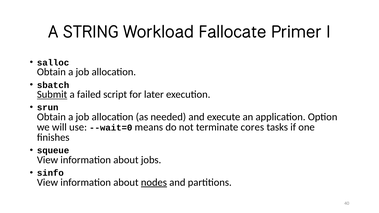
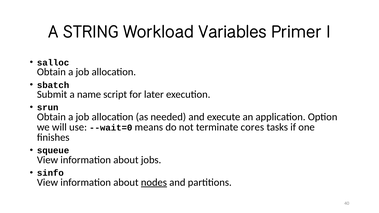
Fallocate: Fallocate -> Variables (233, 32)
Submit underline: present -> none (52, 95)
failed: failed -> name (89, 95)
